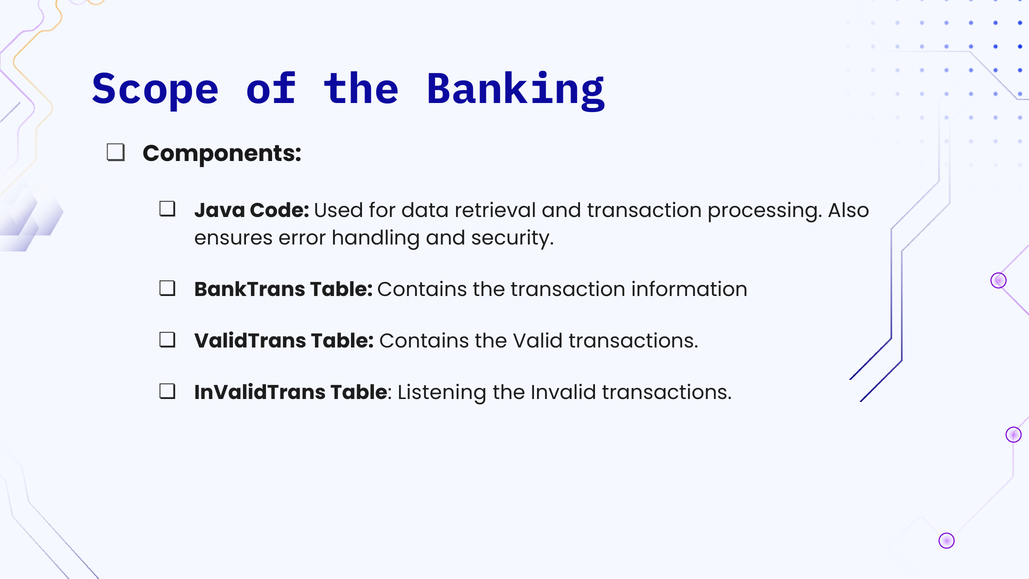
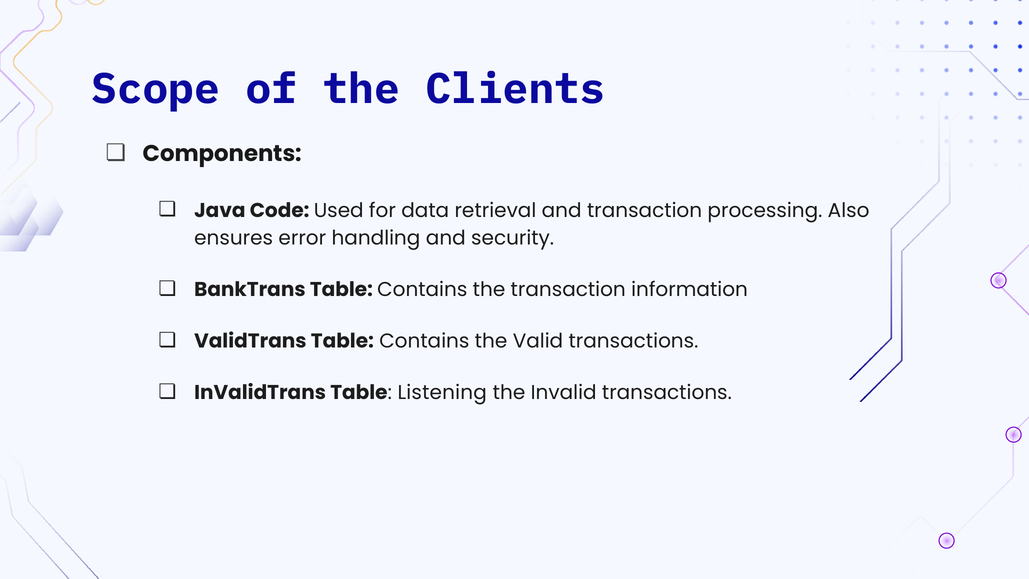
Banking: Banking -> Clients (516, 89)
